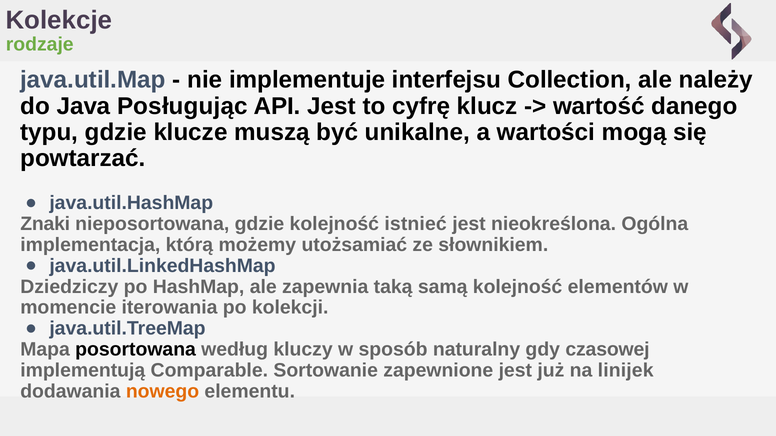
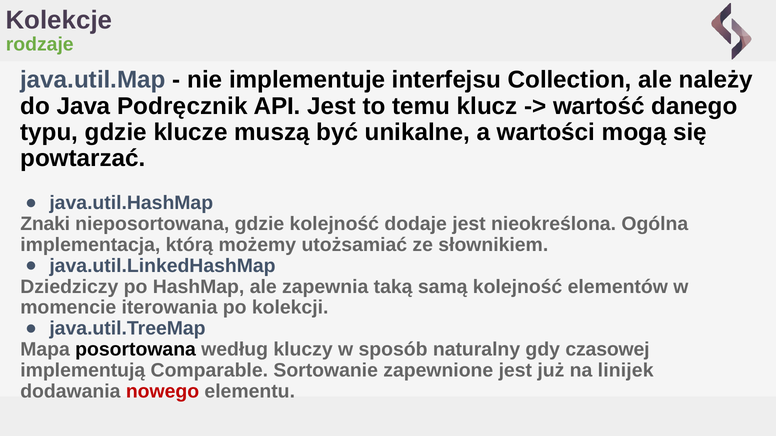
Posługując: Posługując -> Podręcznik (182, 106)
cyfrę: cyfrę -> temu (421, 106)
istnieć: istnieć -> dodaje (416, 224)
nowego colour: orange -> red (162, 392)
